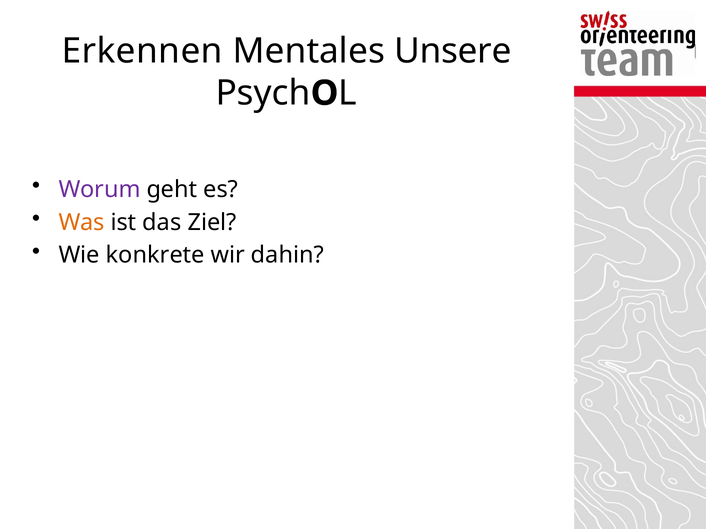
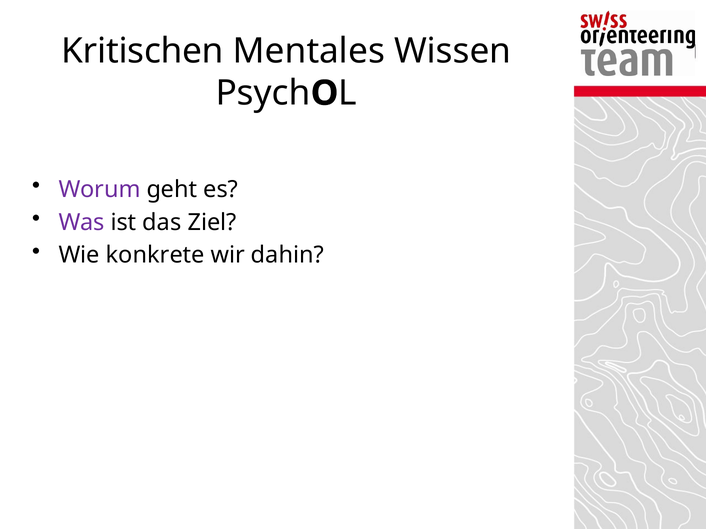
Erkennen: Erkennen -> Kritischen (143, 51)
Unsere: Unsere -> Wissen (453, 51)
Was colour: orange -> purple (82, 222)
